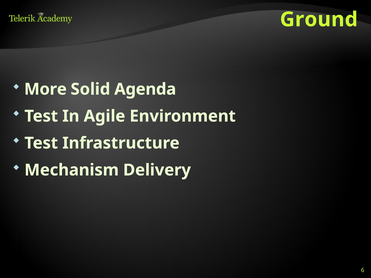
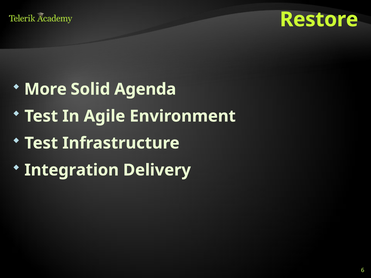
Ground: Ground -> Restore (319, 19)
Mechanism: Mechanism -> Integration (72, 170)
